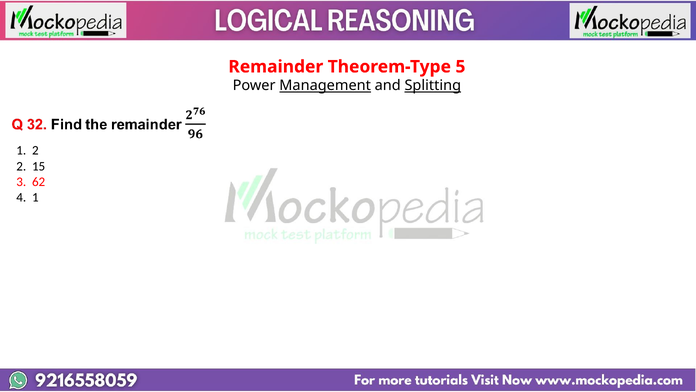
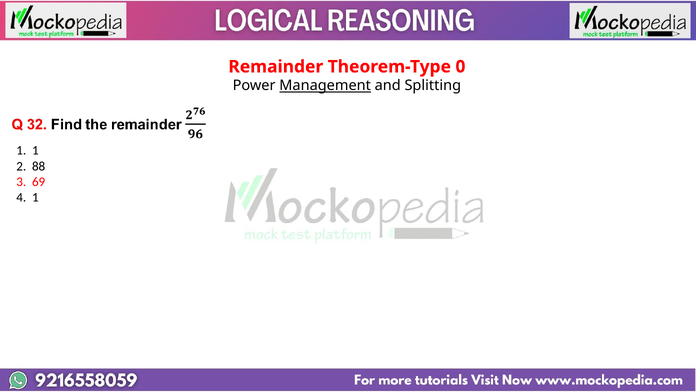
5: 5 -> 0 (460, 67)
Splitting underline: present -> none (433, 86)
1 2: 2 -> 1 (35, 150)
15: 15 -> 88 (39, 166)
62: 62 -> 69 (39, 182)
